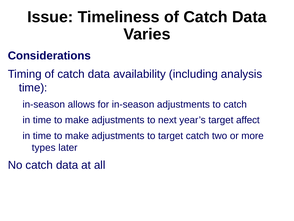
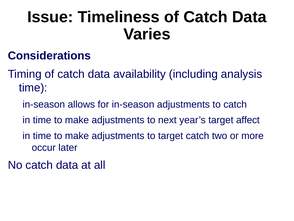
types: types -> occur (44, 147)
